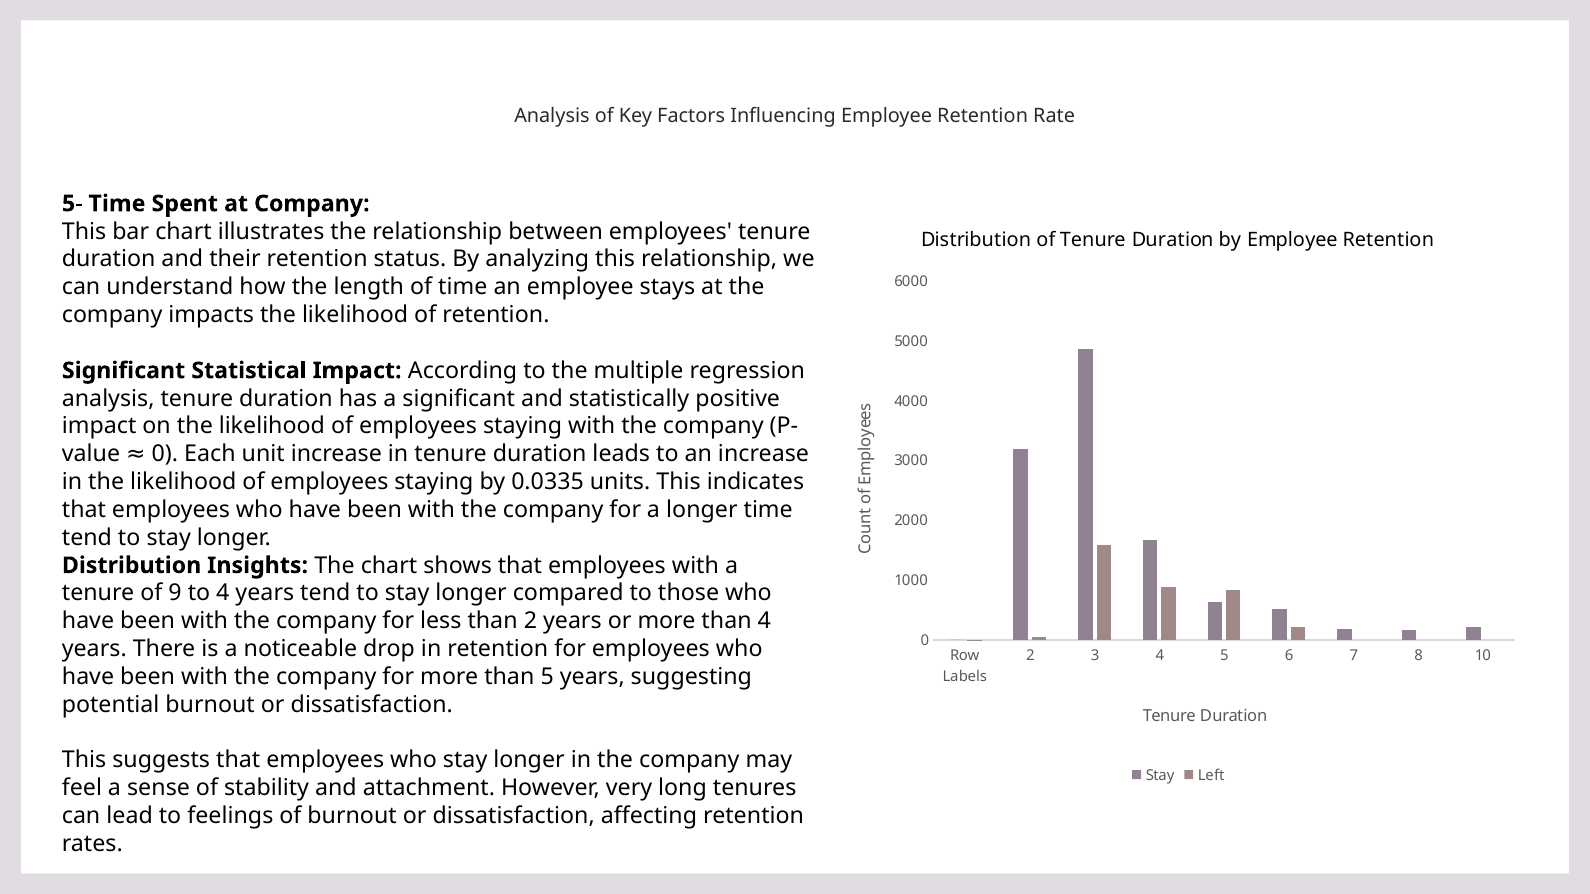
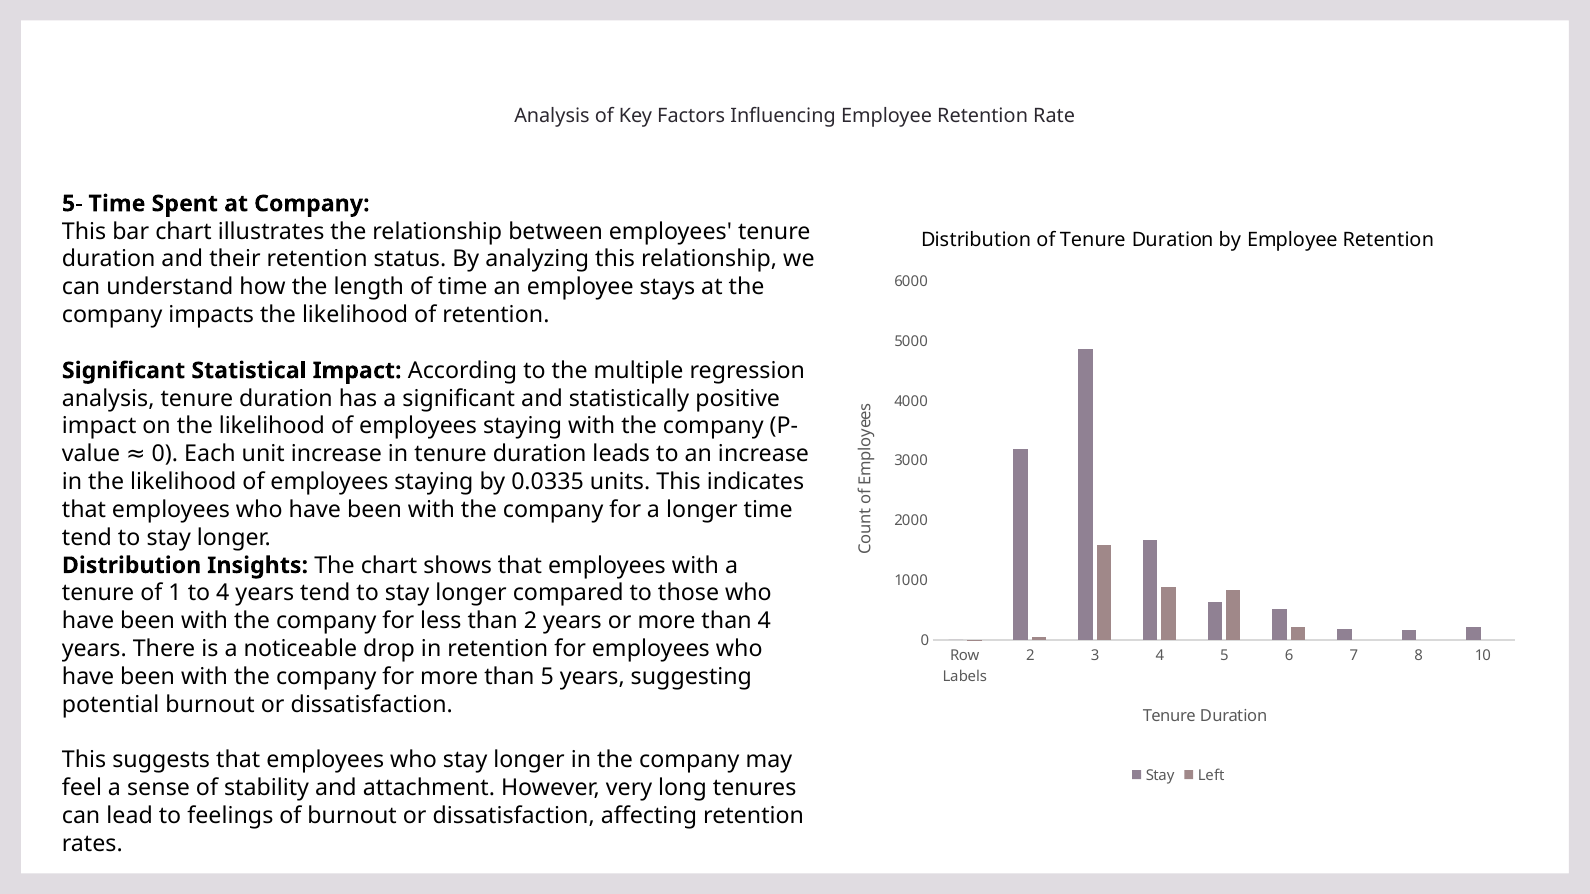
9: 9 -> 1 (175, 593)
